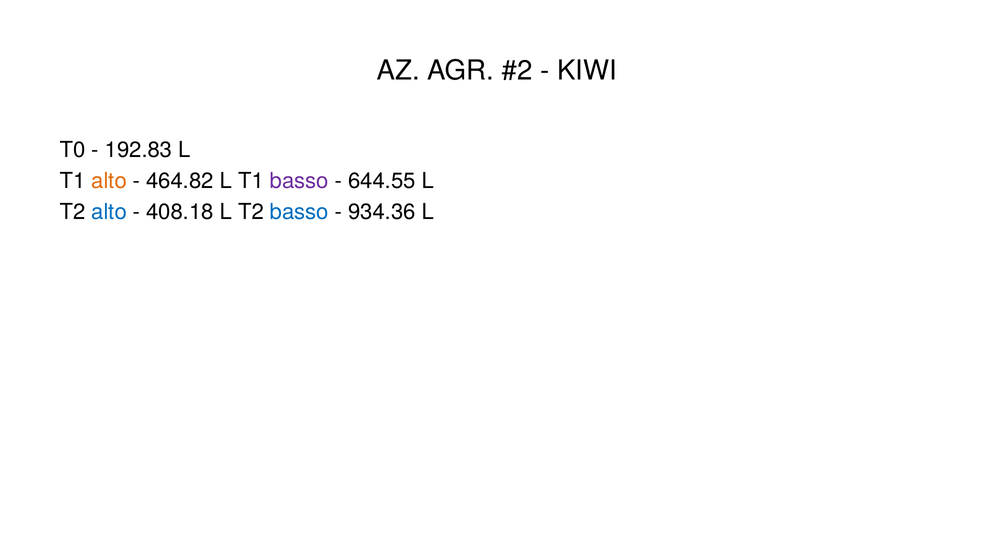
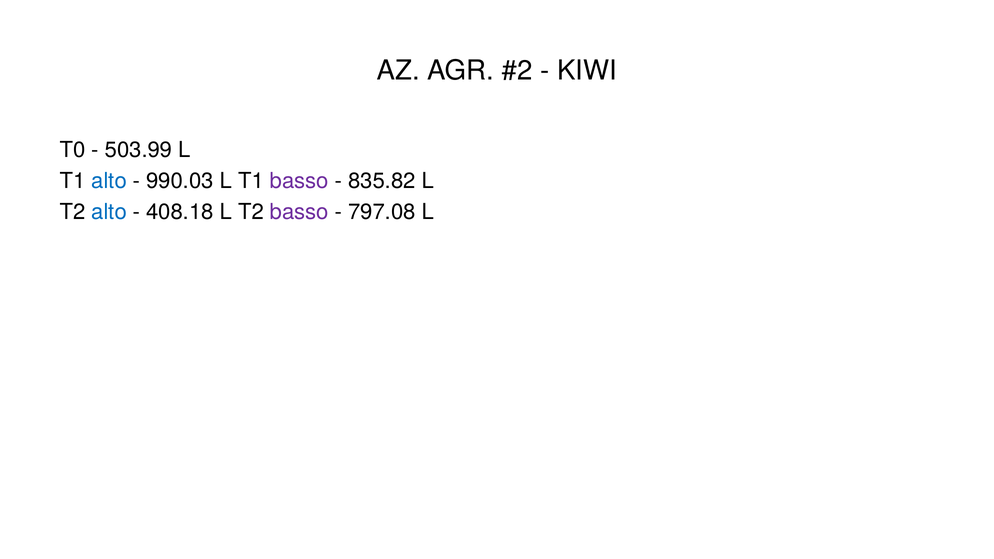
192.83: 192.83 -> 503.99 (139, 150)
alto colour: orange -> blue (109, 181)
464.82: 464.82 -> 990.03 (180, 181)
644.55: 644.55 -> 835.82 (382, 181)
basso colour: blue -> purple (299, 212)
934.36: 934.36 -> 797.08 (382, 212)
